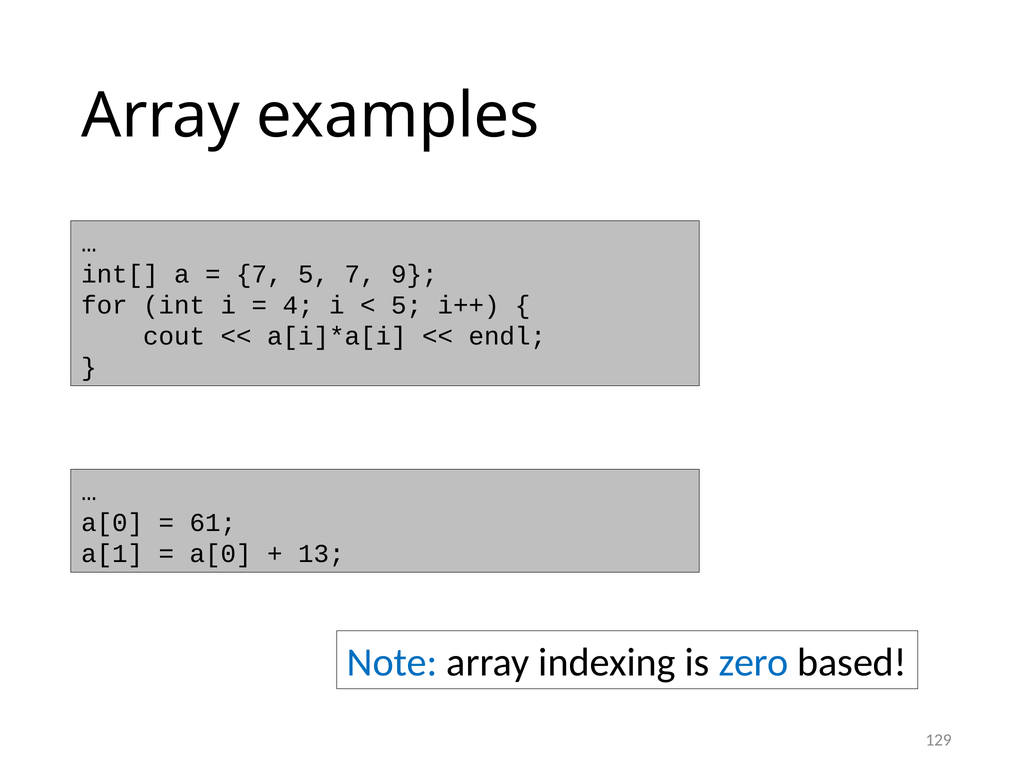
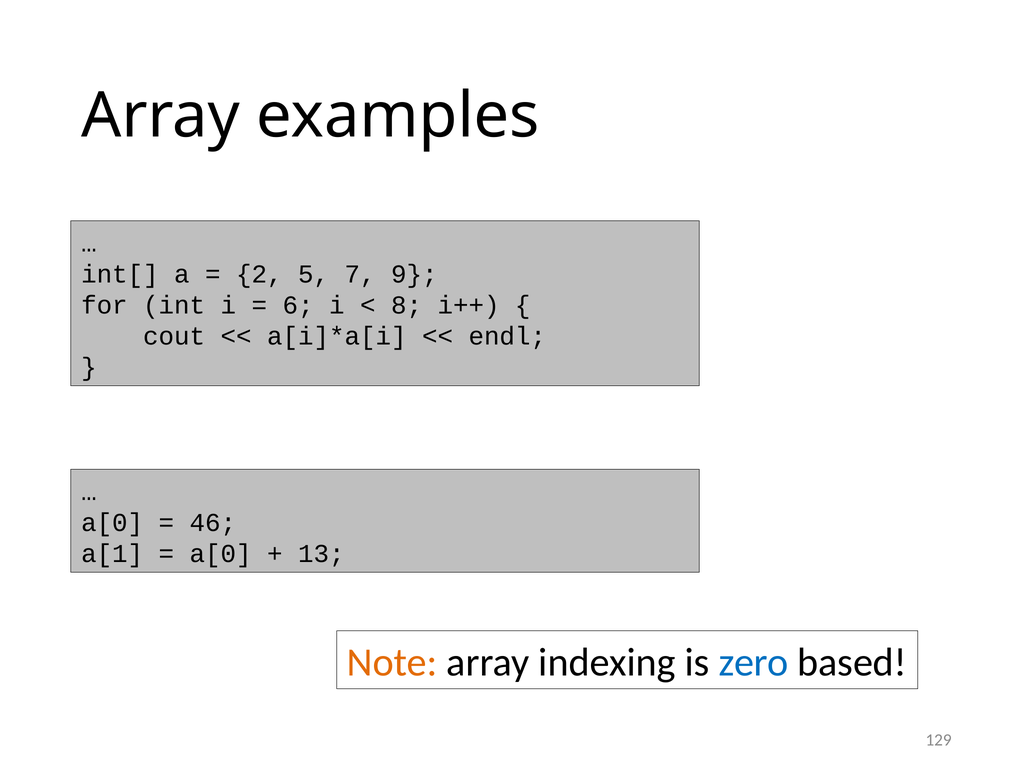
7: 7 -> 2 (259, 274)
4: 4 -> 6 (298, 305)
5: 5 -> 8 (407, 305)
61: 61 -> 46 (213, 522)
Note colour: blue -> orange (392, 662)
